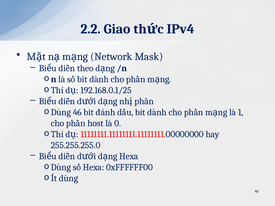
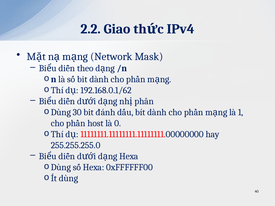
192.168.0.1/25: 192.168.0.1/25 -> 192.168.0.1/62 (106, 90)
46: 46 -> 30 (77, 112)
